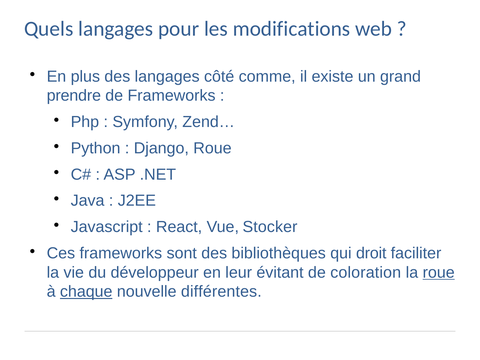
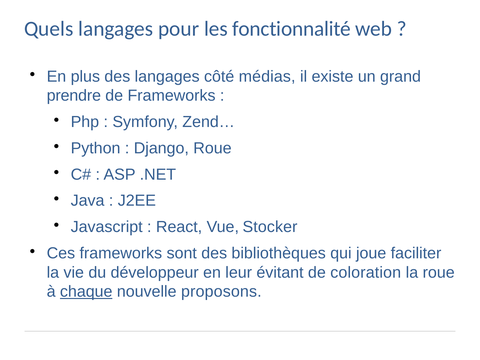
modifications: modifications -> fonctionnalité (292, 29)
comme: comme -> médias (267, 76)
droit: droit -> joue (371, 253)
roue underline: present -> none (439, 272)
différentes: différentes -> proposons (221, 292)
